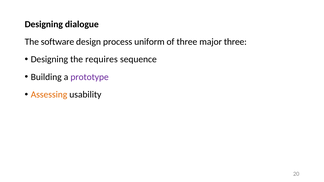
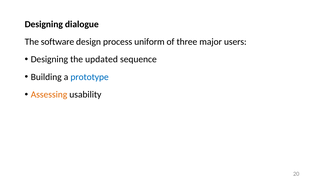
major three: three -> users (235, 42)
requires: requires -> updated (102, 59)
prototype colour: purple -> blue (90, 77)
